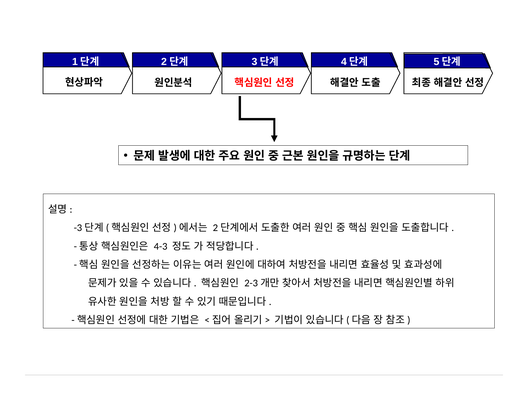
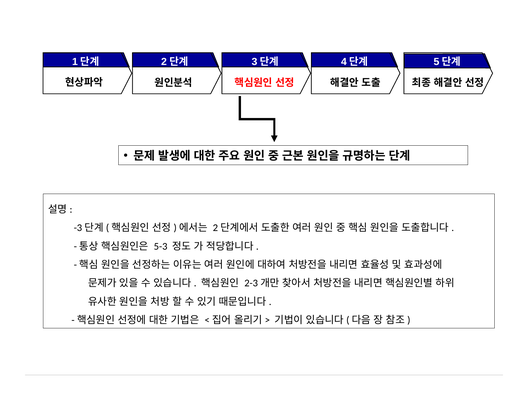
4-3: 4-3 -> 5-3 (161, 246)
